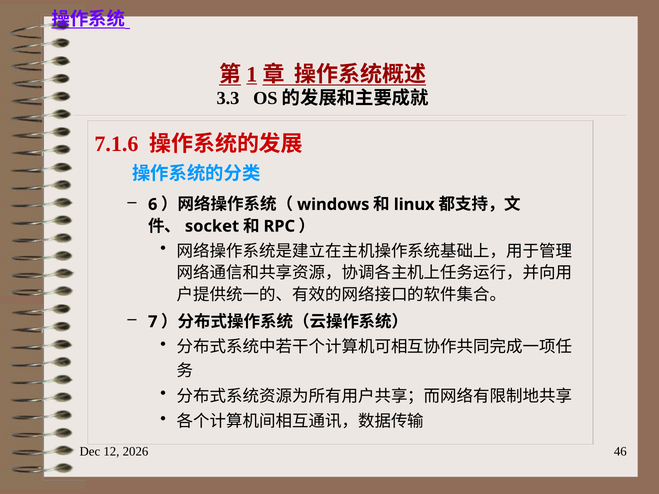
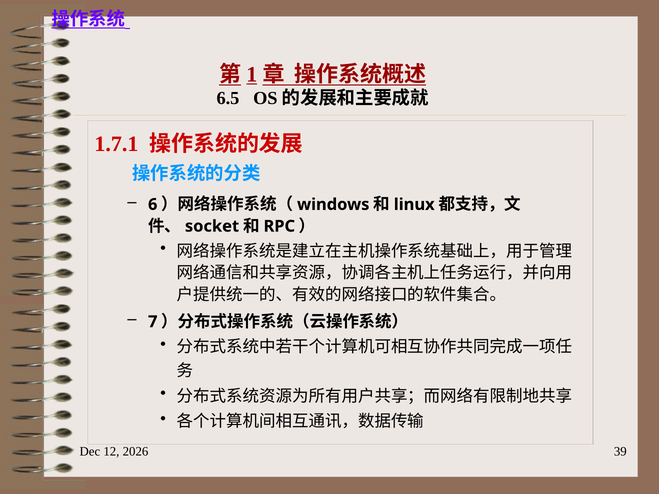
3.3: 3.3 -> 6.5 (228, 98)
7.1.6: 7.1.6 -> 1.7.1 (116, 144)
46: 46 -> 39 (620, 452)
